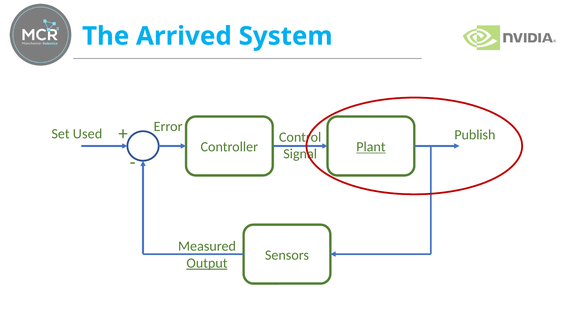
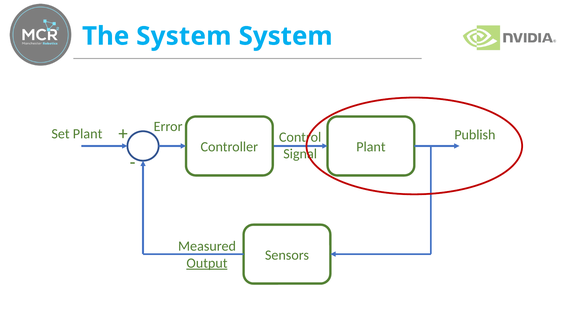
The Arrived: Arrived -> System (184, 36)
Set Used: Used -> Plant (88, 134)
Plant underline: present -> none (371, 147)
